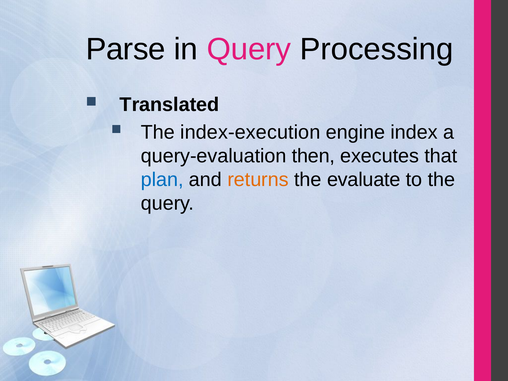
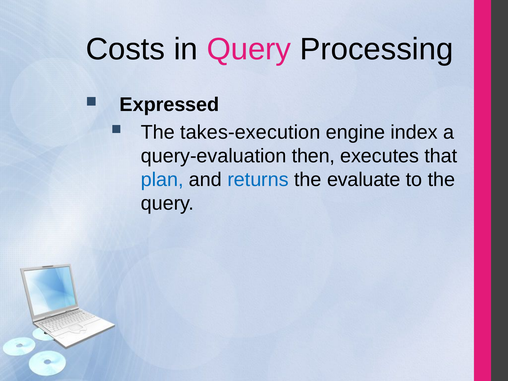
Parse: Parse -> Costs (125, 49)
Translated: Translated -> Expressed (169, 105)
index-execution: index-execution -> takes-execution (250, 132)
returns colour: orange -> blue (258, 180)
